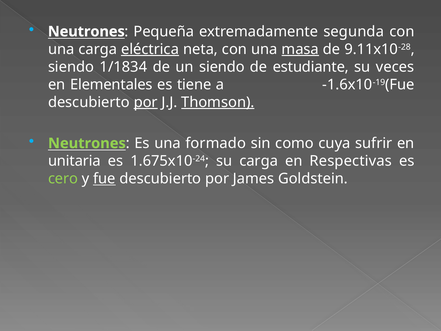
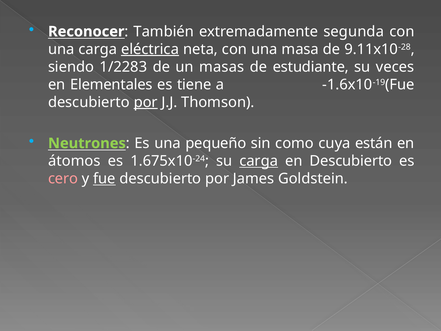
Neutrones: Neutrones -> Reconocer (86, 32)
Pequeña: Pequeña -> También (164, 32)
masa underline: present -> none (300, 49)
1/1834: 1/1834 -> 1/2283 (123, 67)
un siendo: siendo -> masas (222, 67)
Thomson underline: present -> none (218, 102)
formado: formado -> pequeño (216, 143)
sufrir: sufrir -> están (374, 143)
unitaria: unitaria -> átomos (74, 161)
carga underline: none -> present (259, 161)
en Respectivas: Respectivas -> Descubierto (351, 161)
cero colour: light green -> pink (63, 179)
